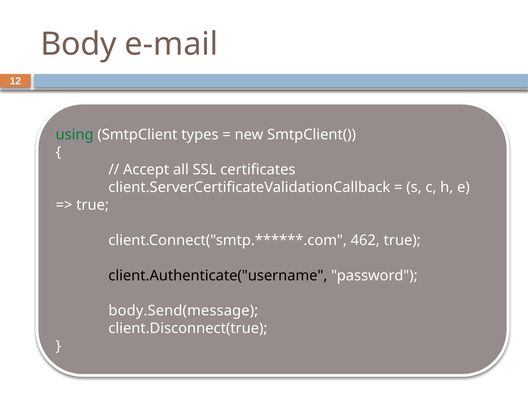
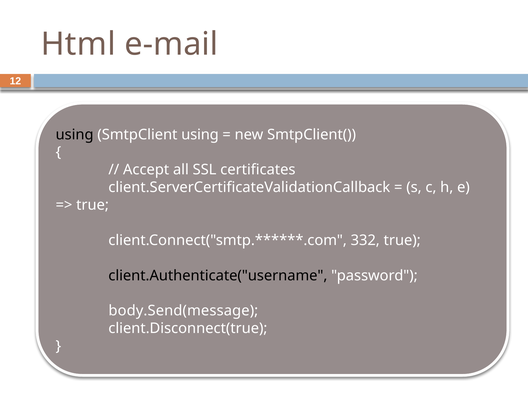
Body: Body -> Html (78, 44)
using colour: green -> black (75, 135)
SmtpClient types: types -> using (200, 135)
462: 462 -> 332 (365, 240)
